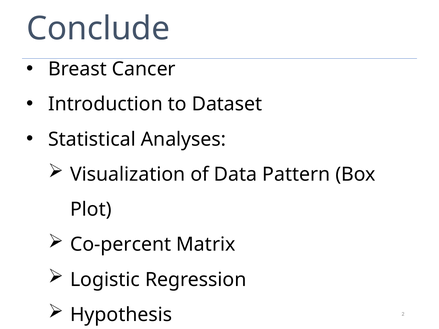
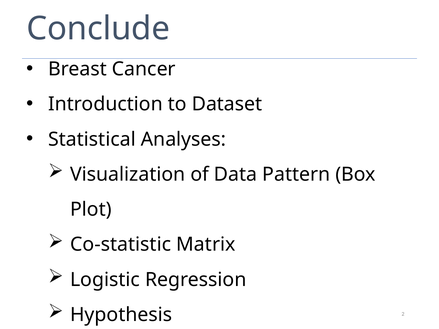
Co-percent: Co-percent -> Co-statistic (121, 245)
